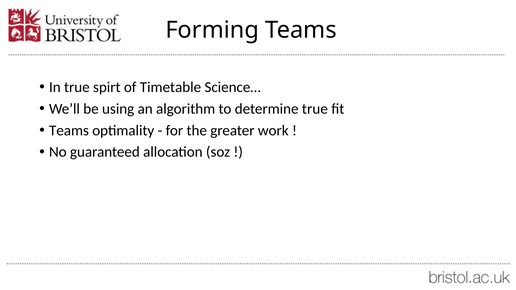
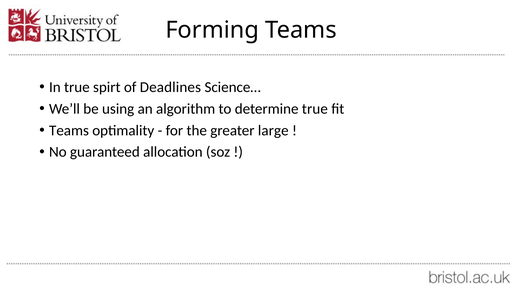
Timetable: Timetable -> Deadlines (170, 87)
work: work -> large (273, 131)
